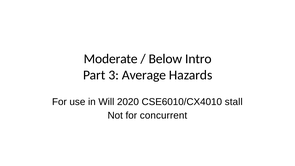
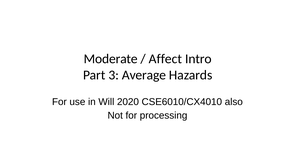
Below: Below -> Affect (165, 59)
stall: stall -> also (234, 102)
concurrent: concurrent -> processing (164, 115)
